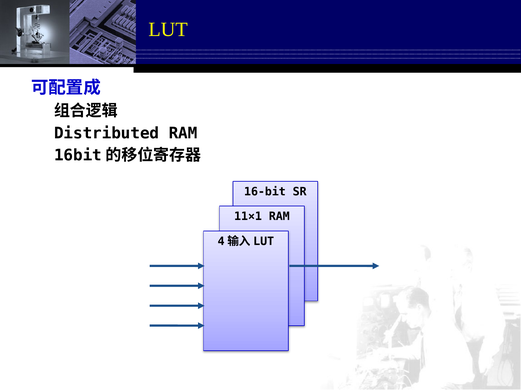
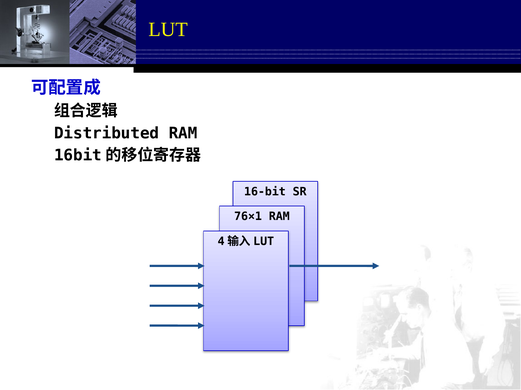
11×1: 11×1 -> 76×1 (248, 217)
